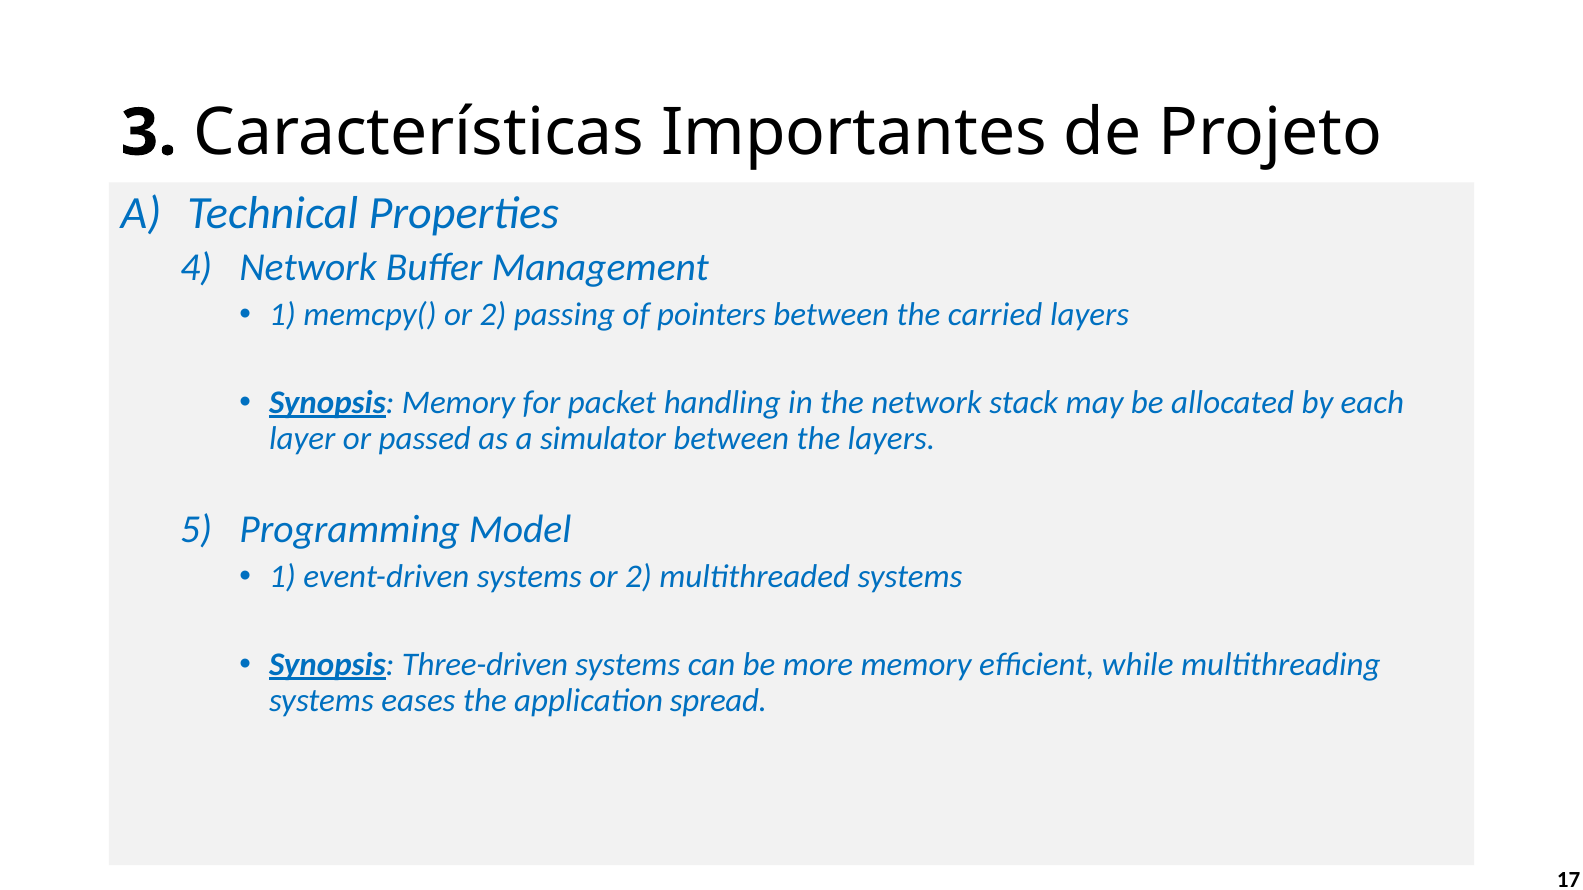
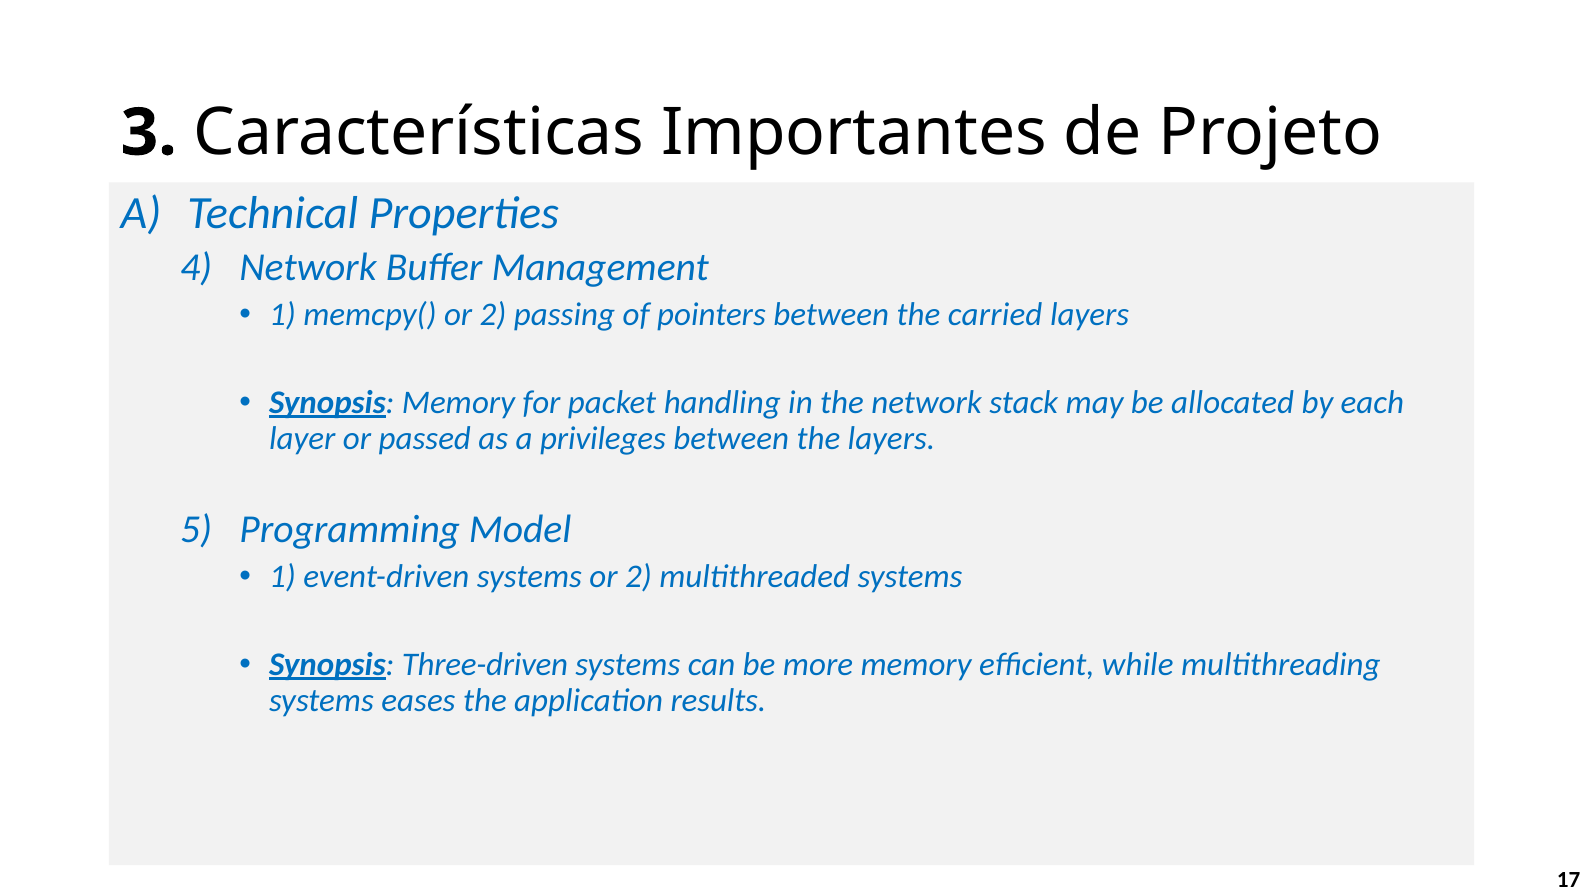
simulator: simulator -> privileges (603, 438)
spread: spread -> results (718, 701)
